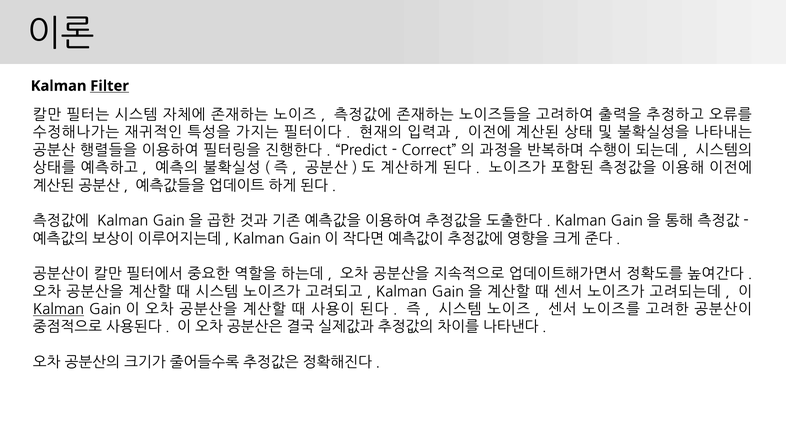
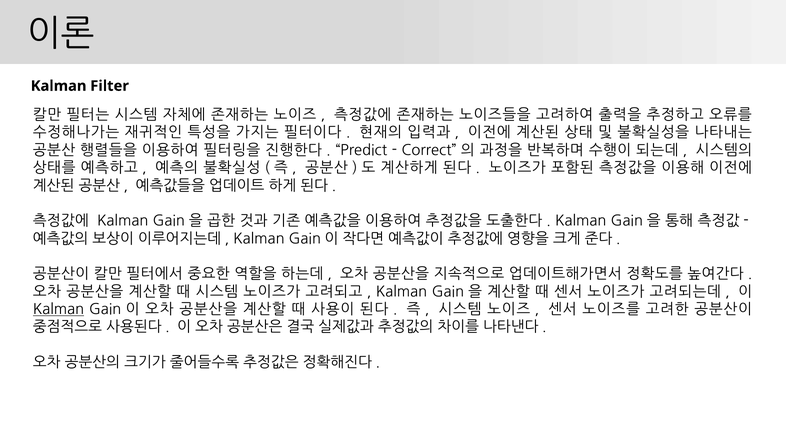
Filter underline: present -> none (110, 86)
